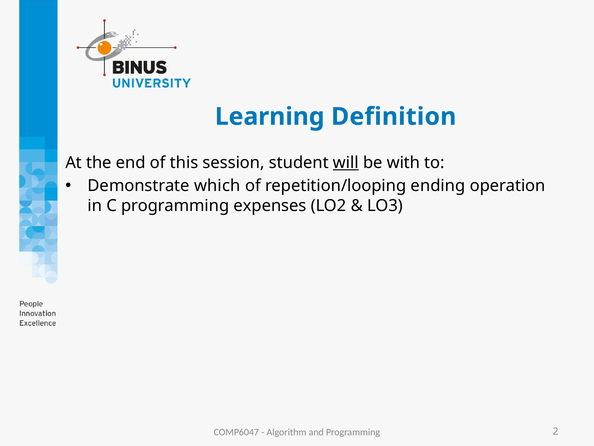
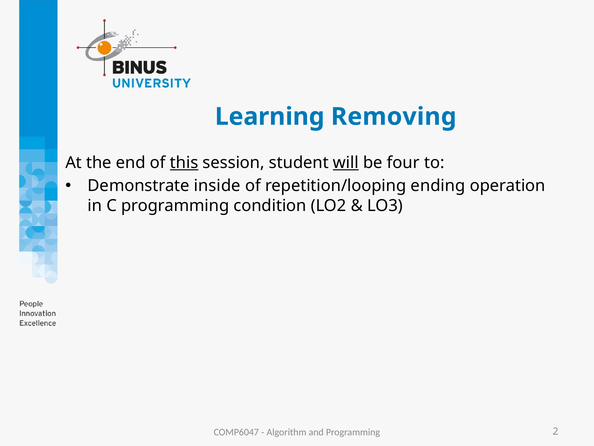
Definition: Definition -> Removing (394, 117)
this underline: none -> present (184, 163)
with: with -> four (403, 163)
which: which -> inside (217, 186)
expenses: expenses -> condition (270, 205)
